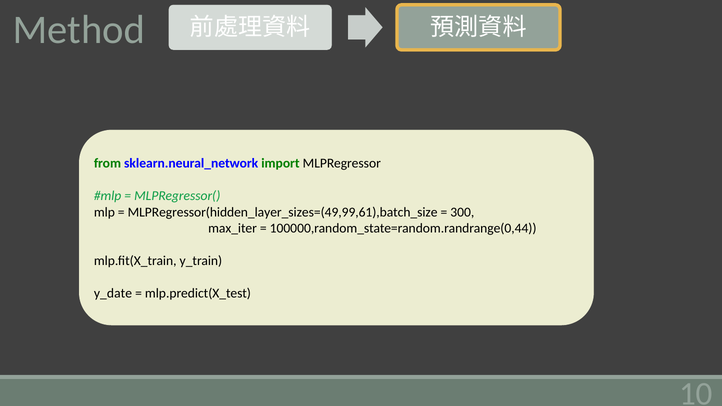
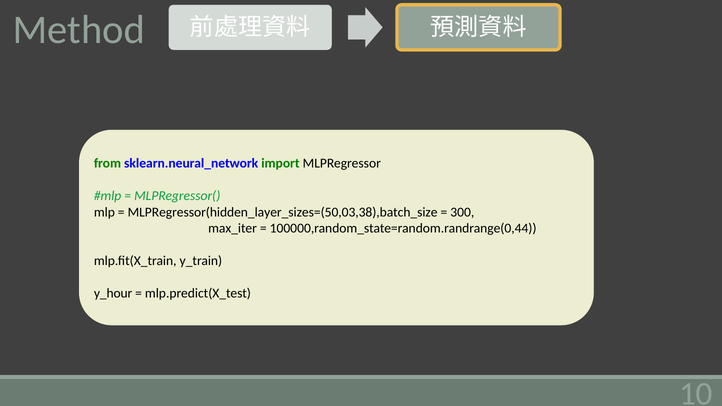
MLPRegressor(hidden_layer_sizes=(49,99,61),batch_size: MLPRegressor(hidden_layer_sizes=(49,99,61),batch_size -> MLPRegressor(hidden_layer_sizes=(50,03,38),batch_size (283, 212)
y_date: y_date -> y_hour (113, 294)
